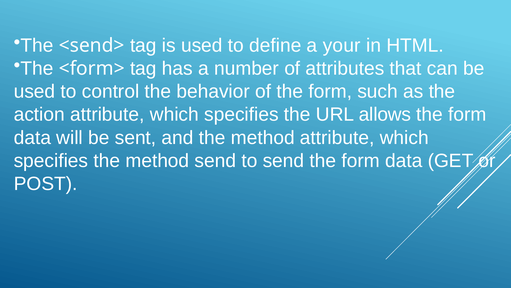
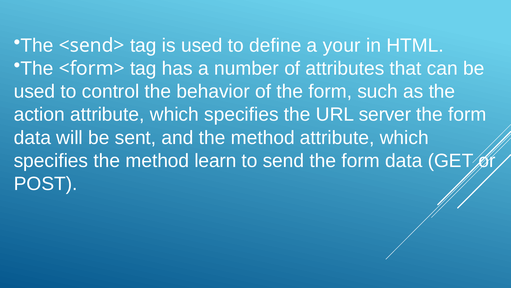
allows: allows -> server (385, 114)
method send: send -> learn (215, 160)
